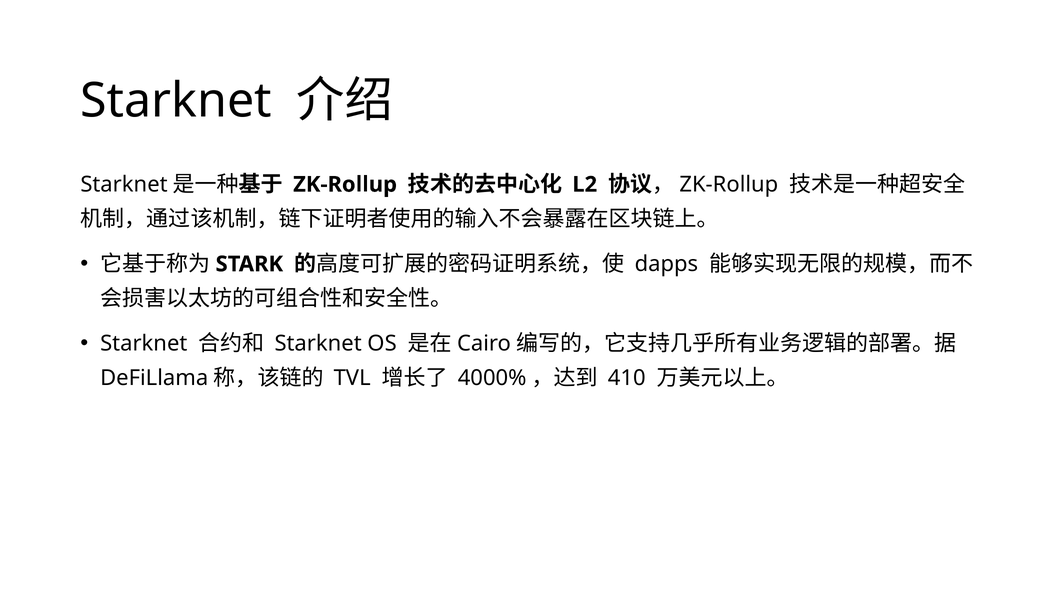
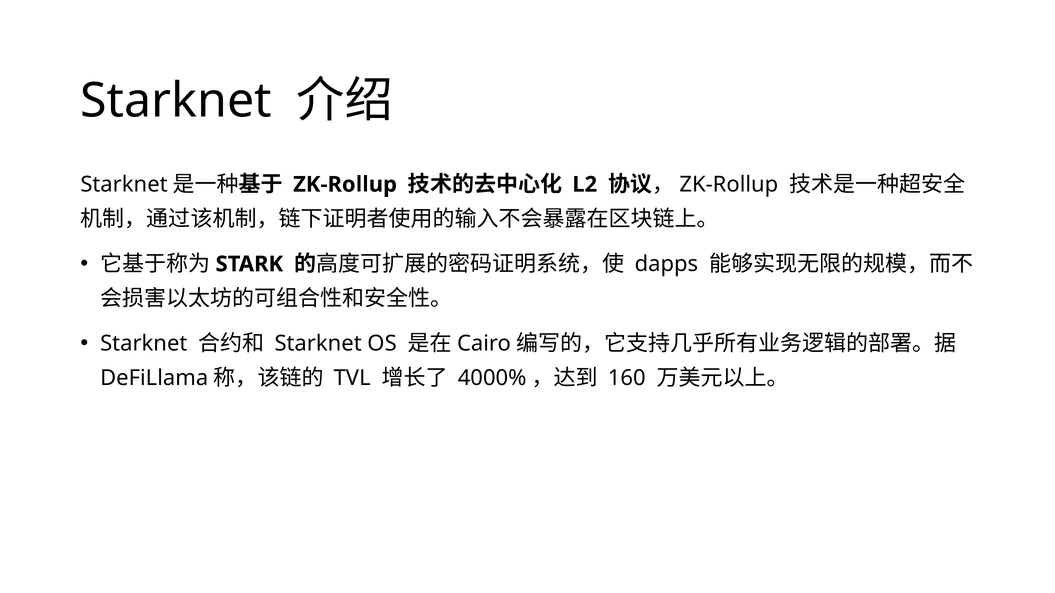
410: 410 -> 160 (627, 378)
